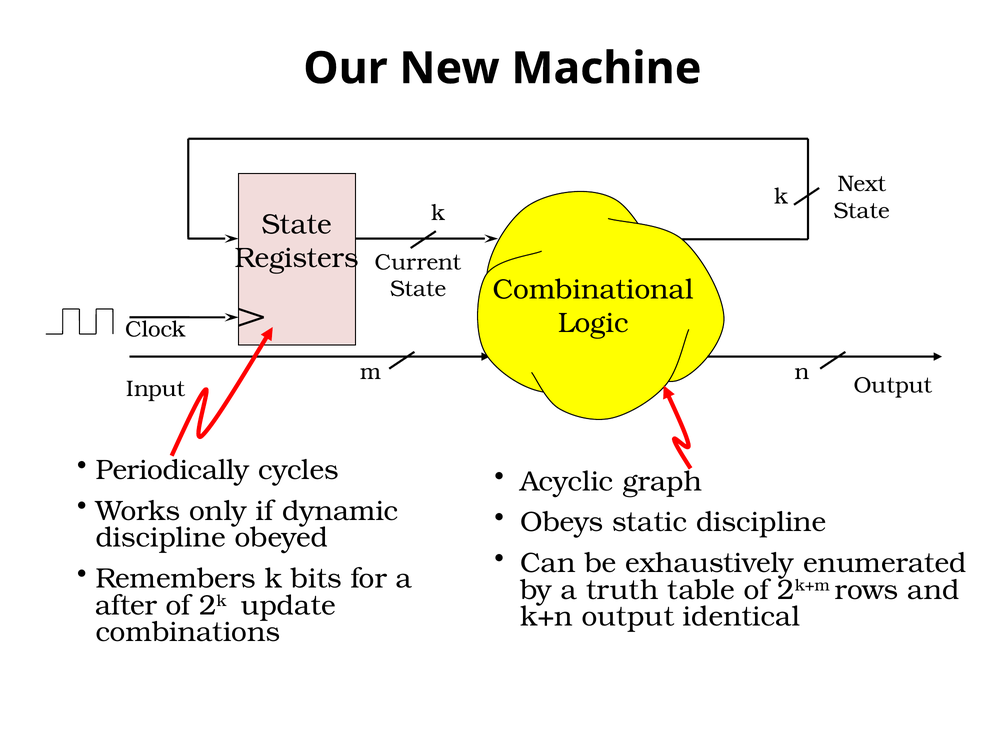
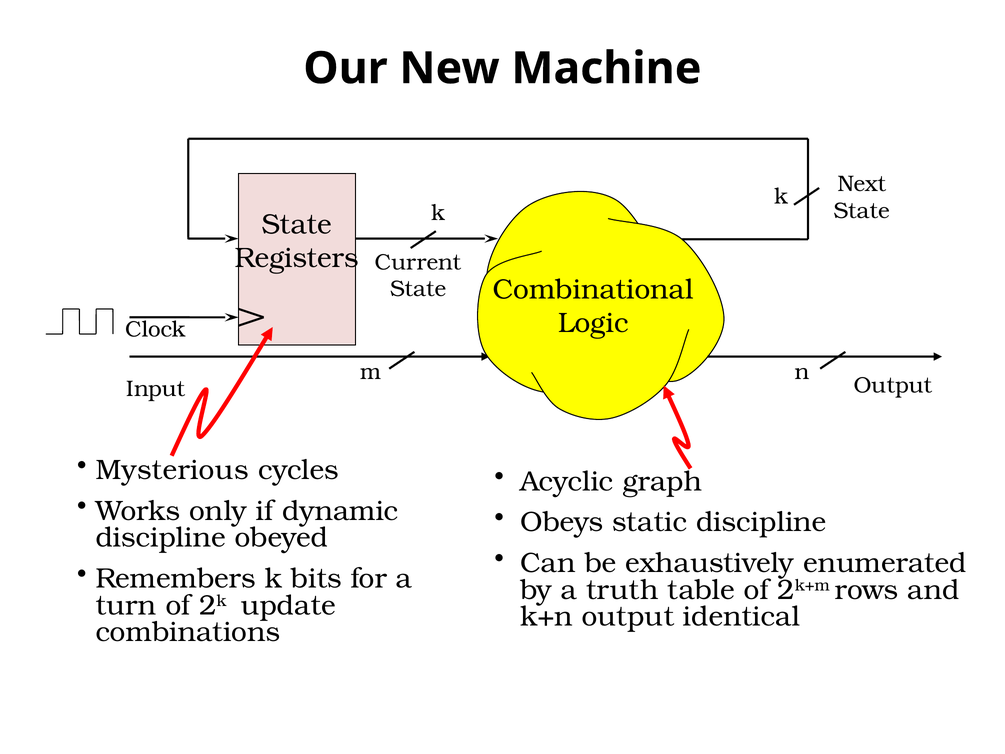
Periodically: Periodically -> Mysterious (172, 470)
after: after -> turn (126, 605)
